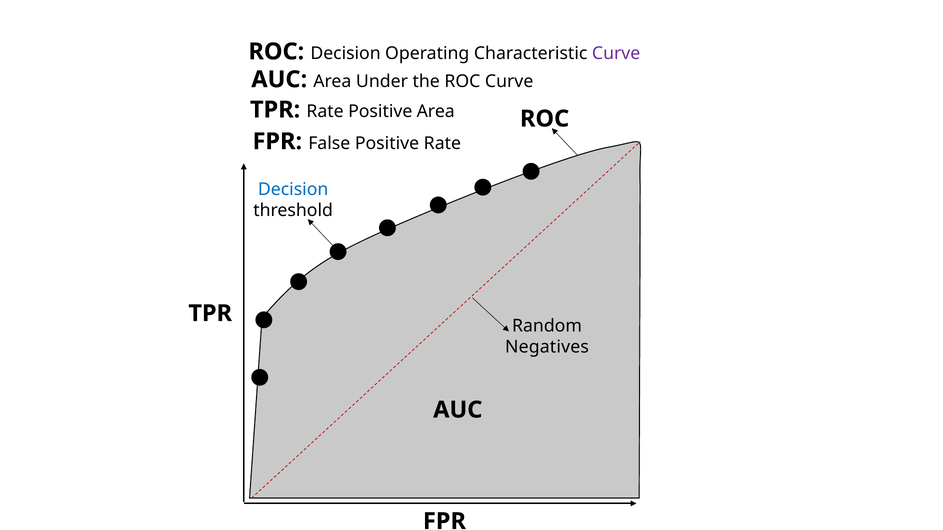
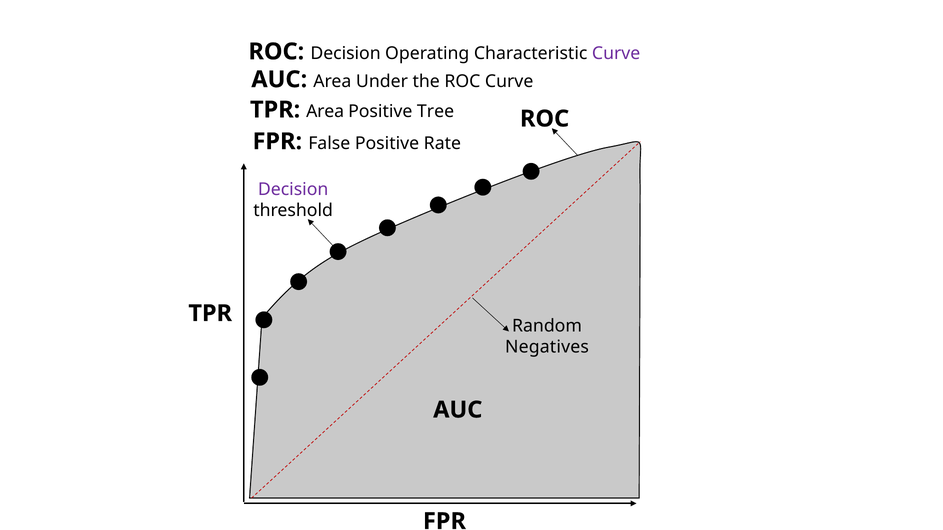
TPR Rate: Rate -> Area (325, 112)
Positive Area: Area -> Tree (436, 112)
Decision colour: blue -> purple (293, 190)
